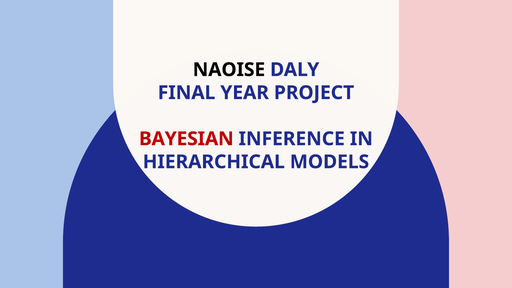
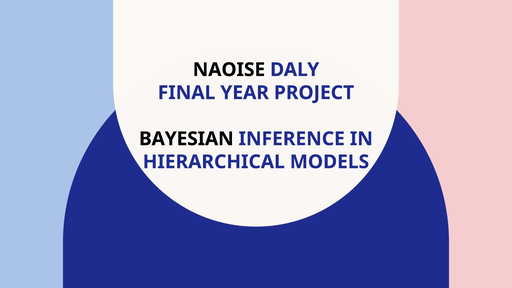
BAYESIAN colour: red -> black (186, 139)
